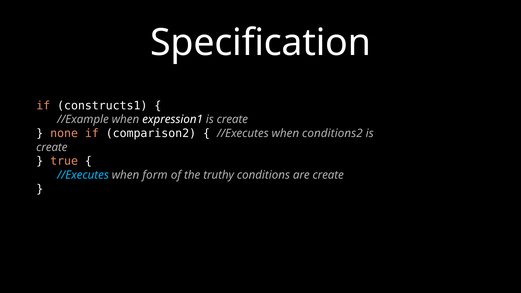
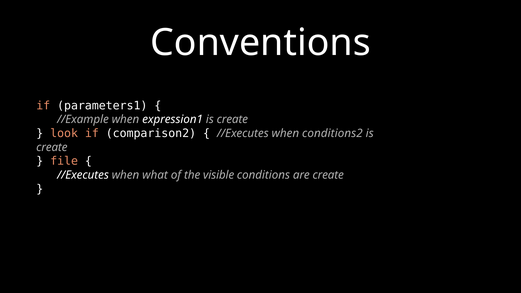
Specification: Specification -> Conventions (260, 43)
constructs1: constructs1 -> parameters1 (102, 106)
none: none -> look (64, 133)
true: true -> file (64, 161)
//Executes colour: light blue -> white (83, 175)
form: form -> what (155, 175)
truthy: truthy -> visible (219, 175)
